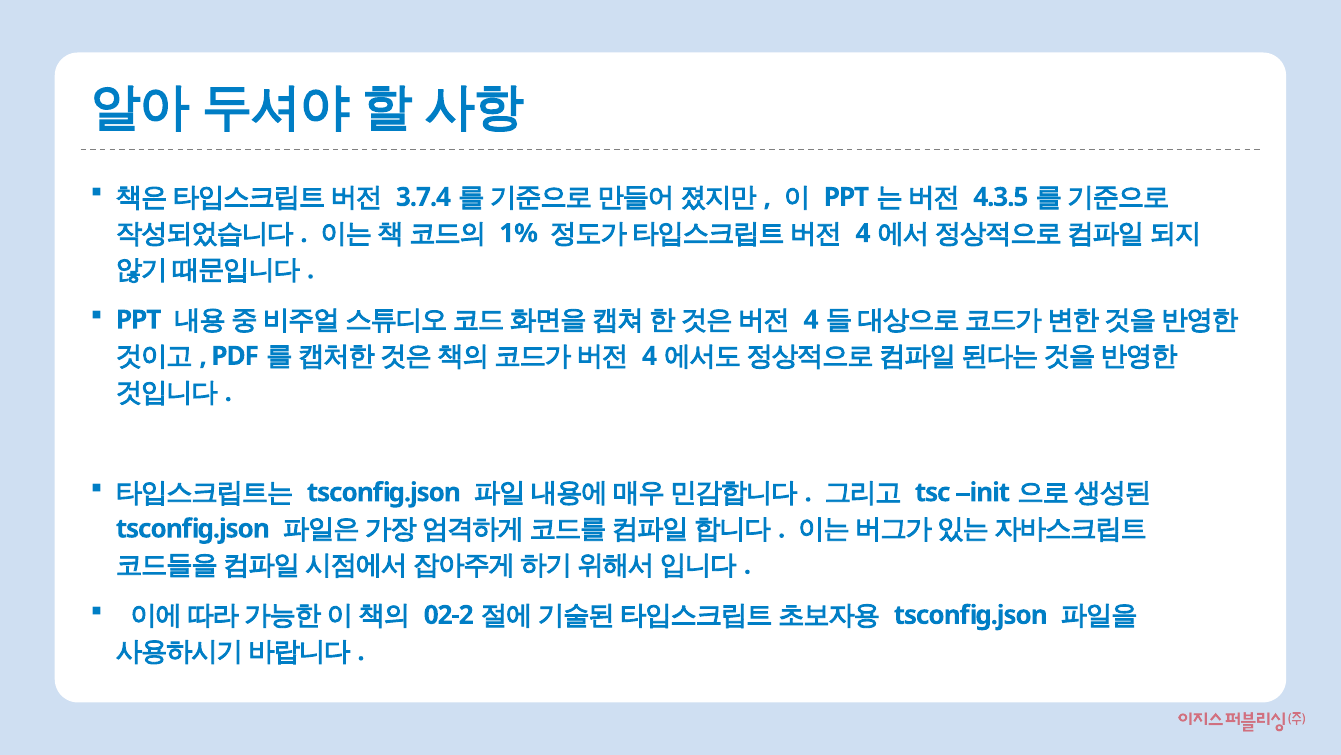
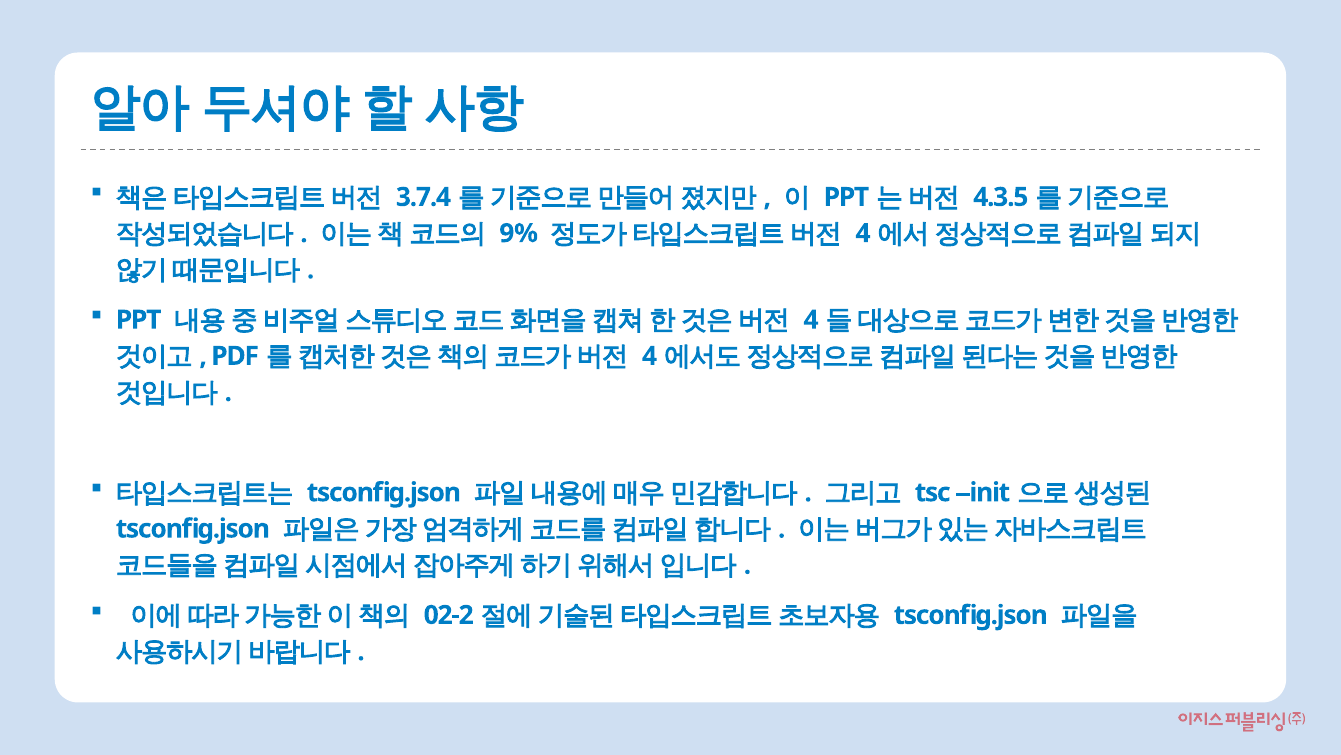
1%: 1% -> 9% (519, 233)
